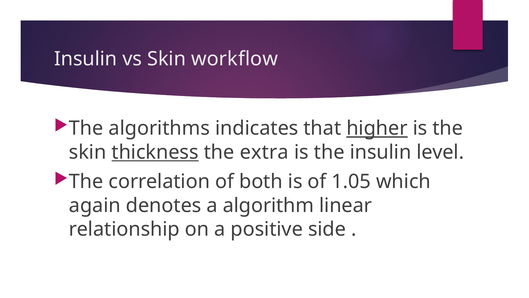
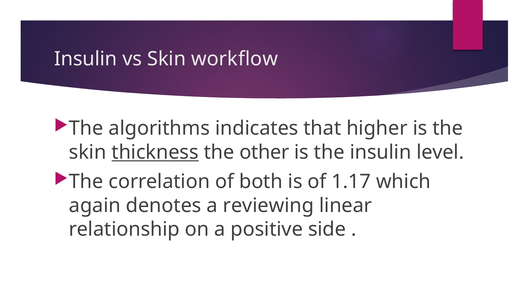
higher underline: present -> none (377, 128)
extra: extra -> other (264, 152)
1.05: 1.05 -> 1.17 (351, 181)
algorithm: algorithm -> reviewing (268, 205)
